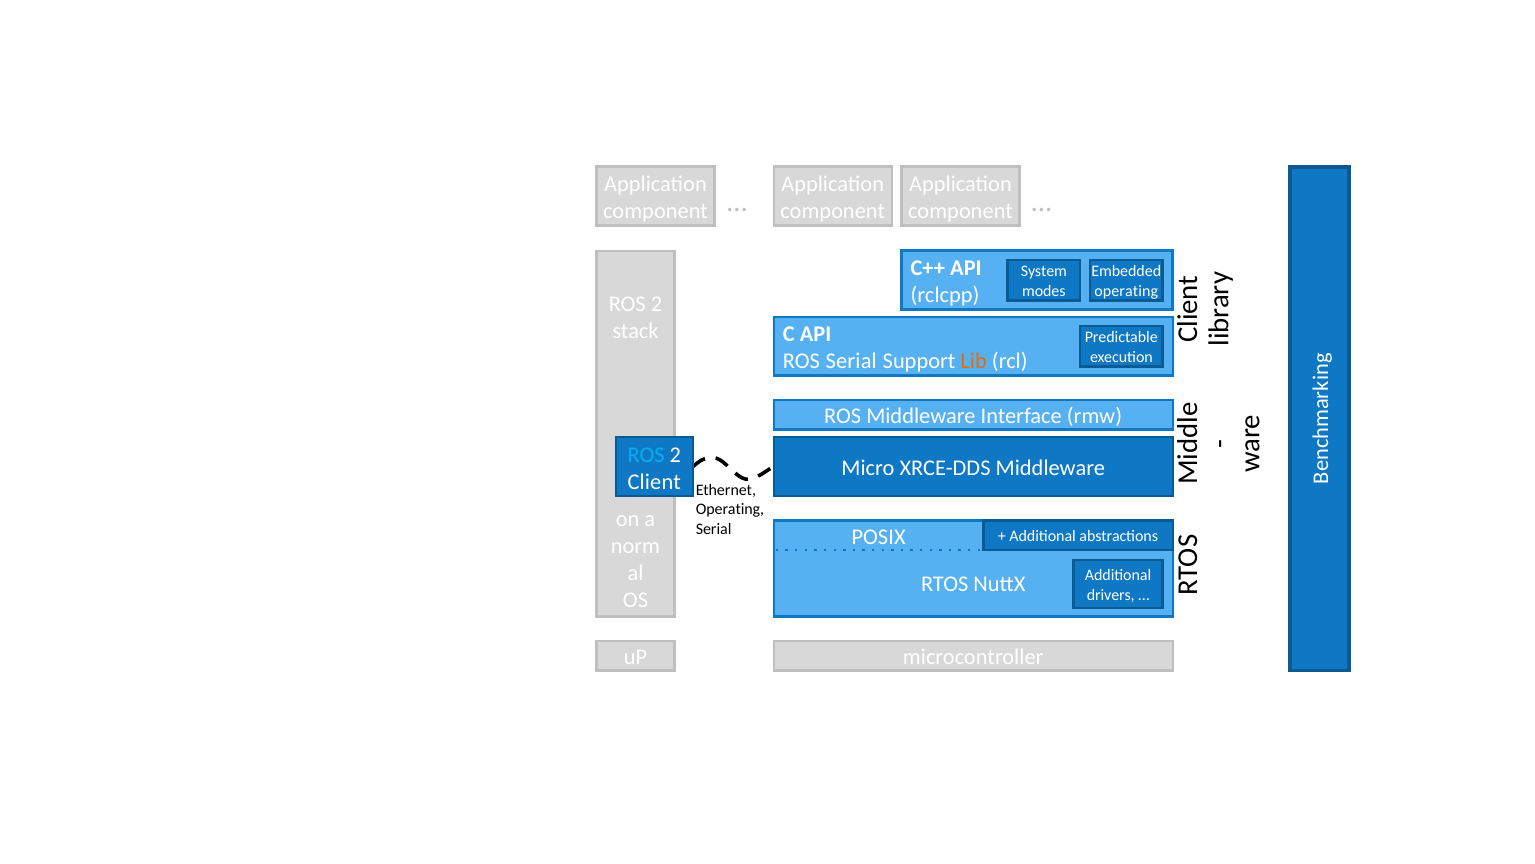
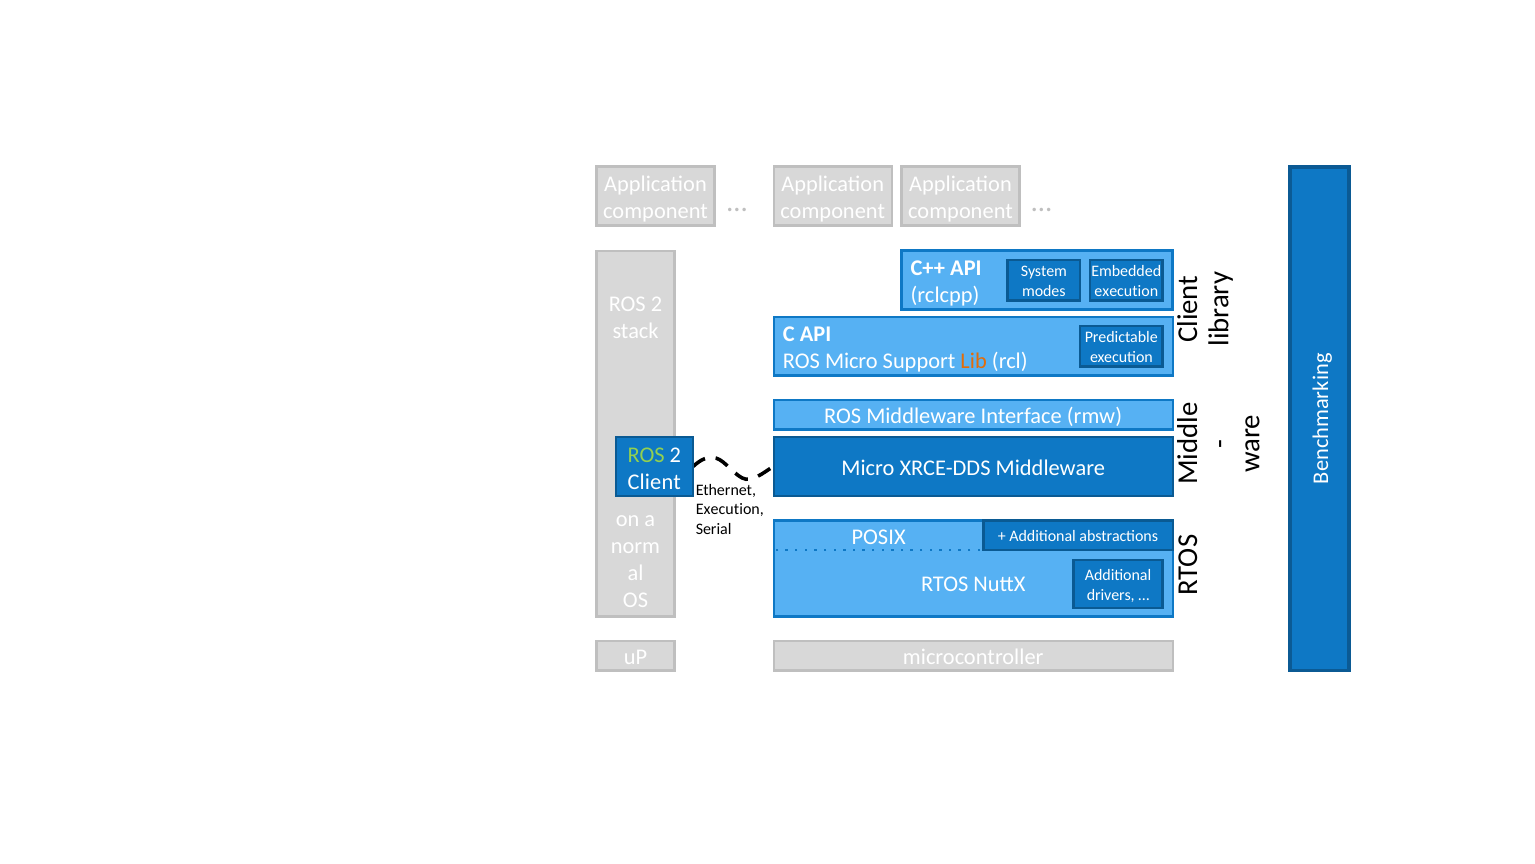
operating: operating -> execution (1126, 291)
ROS Serial: Serial -> Micro (851, 361)
ROS colour: light blue -> light green (646, 455)
Operating: Operating -> Execution (730, 509)
